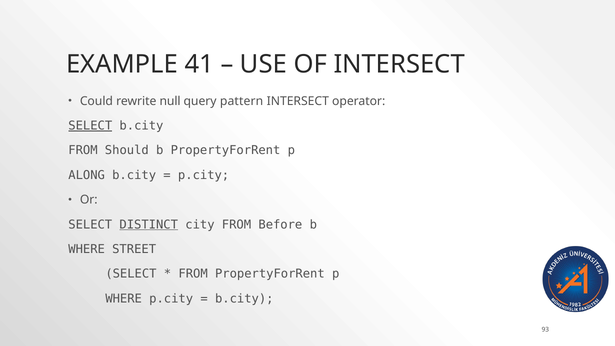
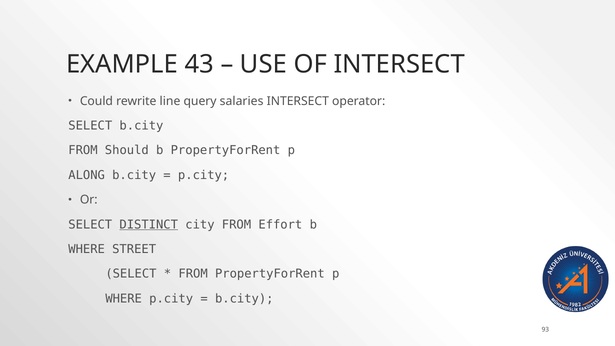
41: 41 -> 43 (199, 64)
null: null -> line (170, 101)
pattern: pattern -> salaries (242, 101)
SELECT underline: present -> none (90, 126)
Before: Before -> Effort (280, 225)
